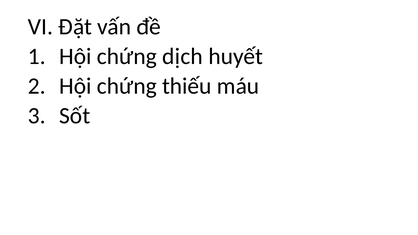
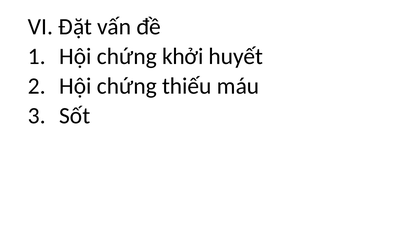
dịch: dịch -> khởi (183, 56)
